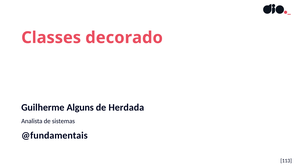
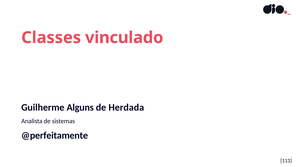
decorado: decorado -> vinculado (124, 38)
@fundamentais: @fundamentais -> @perfeitamente (55, 135)
